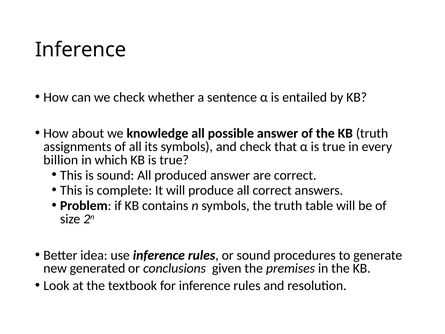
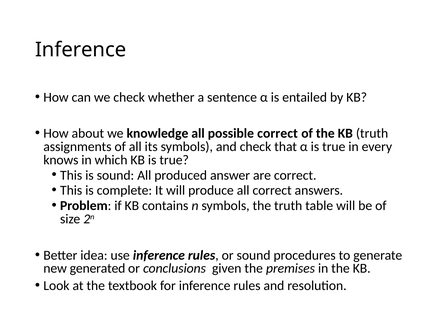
possible answer: answer -> correct (278, 133)
billion: billion -> knows (61, 160)
